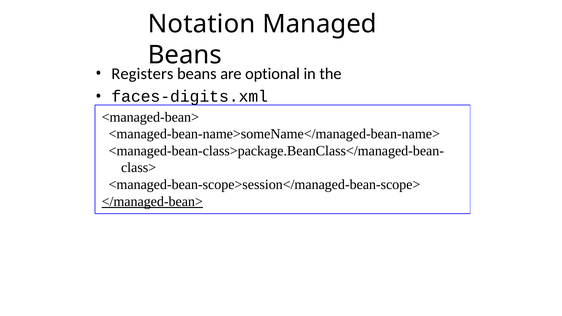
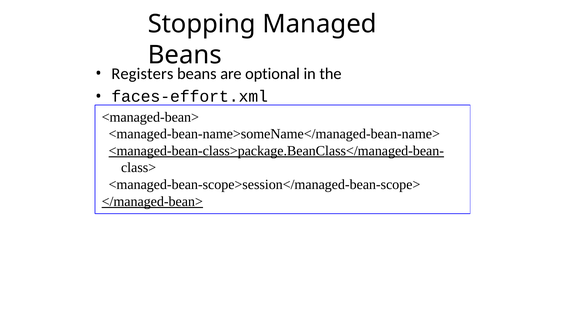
Notation: Notation -> Stopping (202, 24)
faces-digits.xml: faces-digits.xml -> faces-effort.xml (190, 97)
<managed-bean-class>package.BeanClass</managed-bean- underline: none -> present (276, 151)
